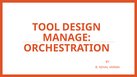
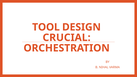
MANAGE: MANAGE -> CRUCIAL (67, 38)
